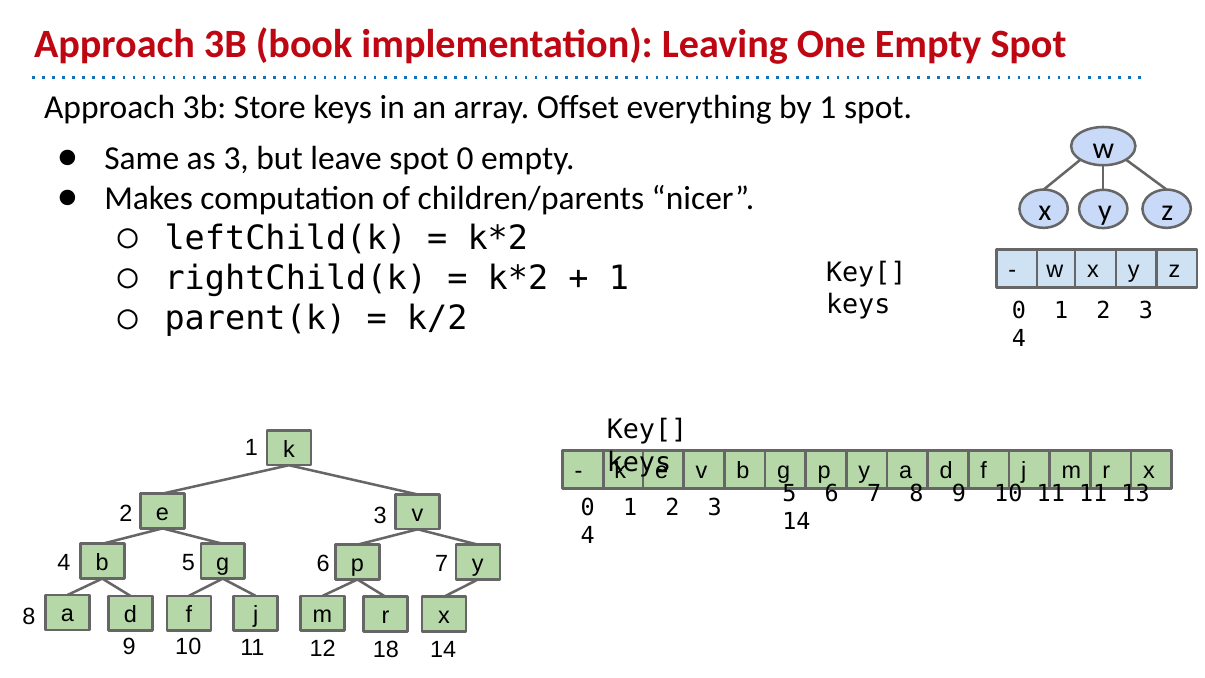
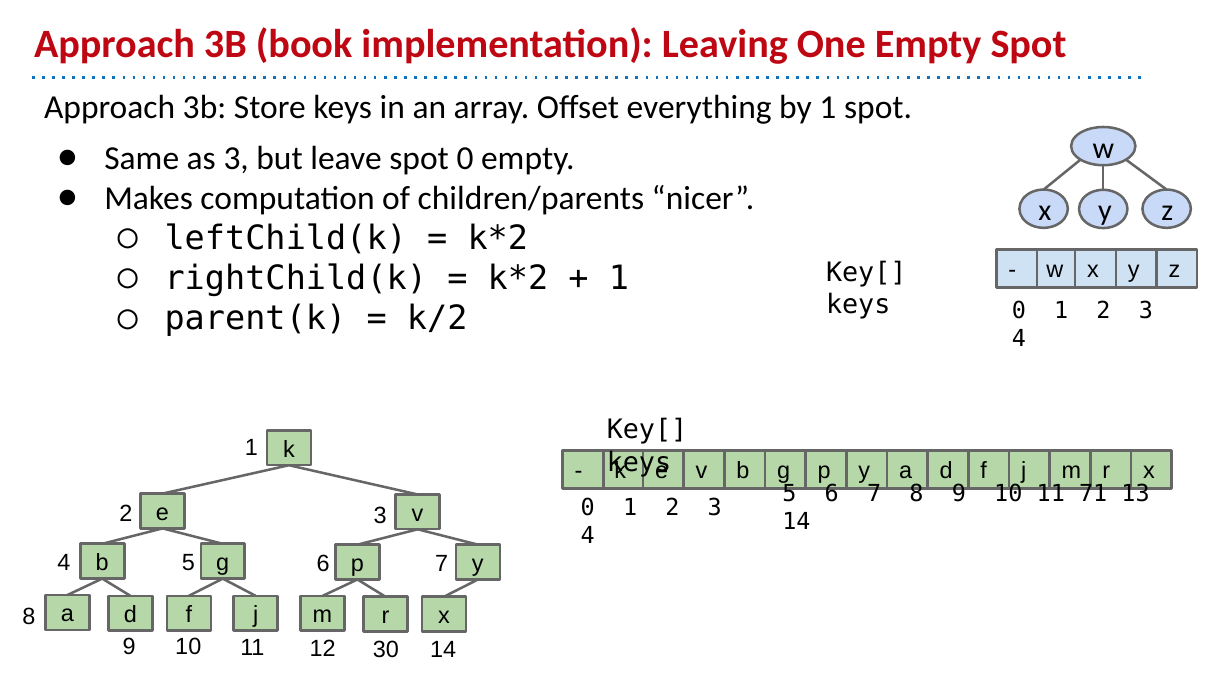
11 11: 11 -> 71 (1093, 494)
18: 18 -> 30 (386, 650)
